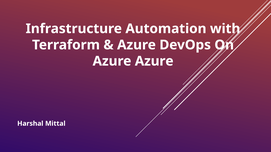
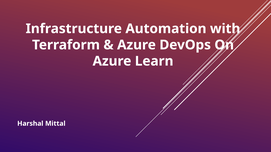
Azure Azure: Azure -> Learn (154, 61)
